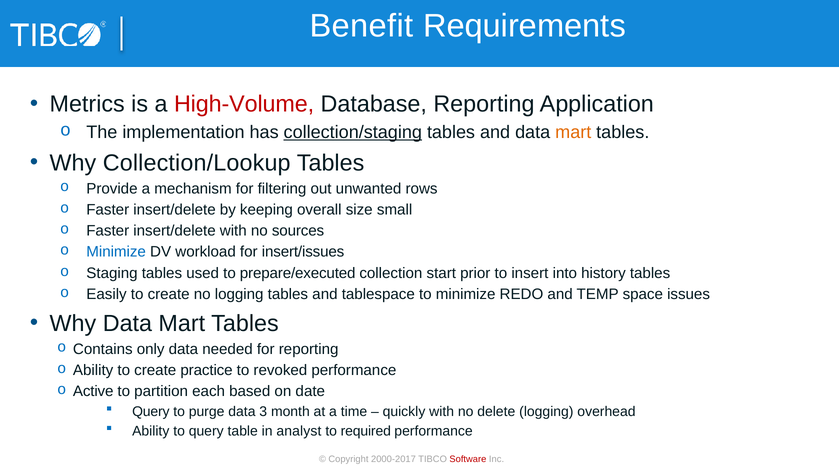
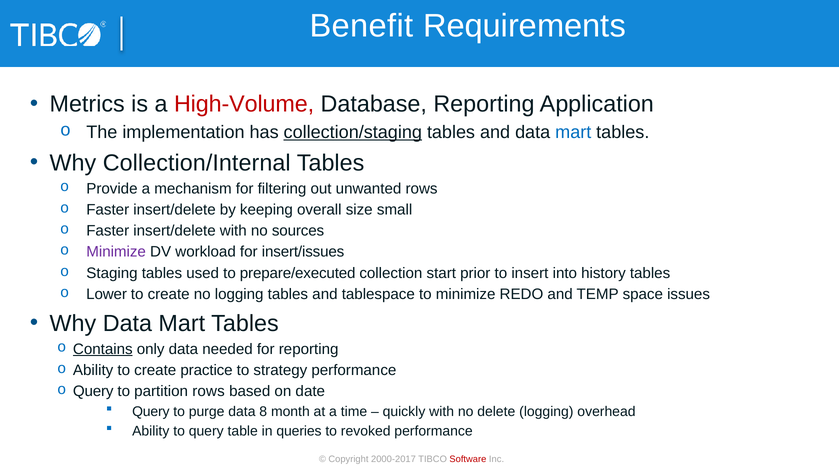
mart colour: orange -> blue (573, 132)
Collection/Lookup: Collection/Lookup -> Collection/Internal (197, 163)
Minimize colour: blue -> purple (116, 252)
Easily: Easily -> Lower (107, 294)
Contains underline: none -> present (103, 349)
revoked: revoked -> strategy (280, 370)
Active: Active -> Query (93, 391)
partition each: each -> rows (209, 391)
3: 3 -> 8 (263, 411)
analyst: analyst -> queries (299, 431)
required: required -> revoked (366, 431)
